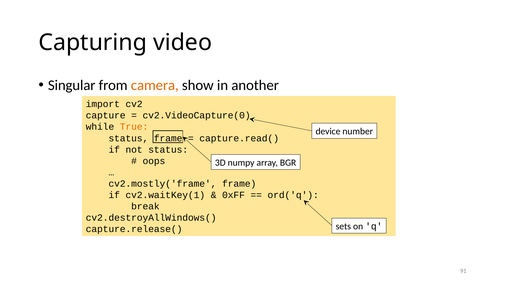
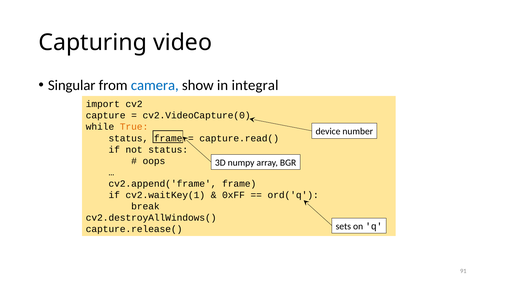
camera colour: orange -> blue (155, 85)
another: another -> integral (255, 85)
cv2.mostly('frame: cv2.mostly('frame -> cv2.append('frame (162, 184)
